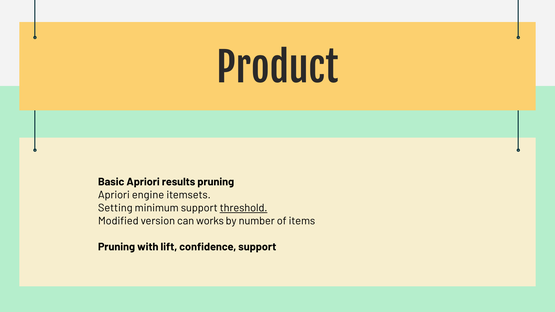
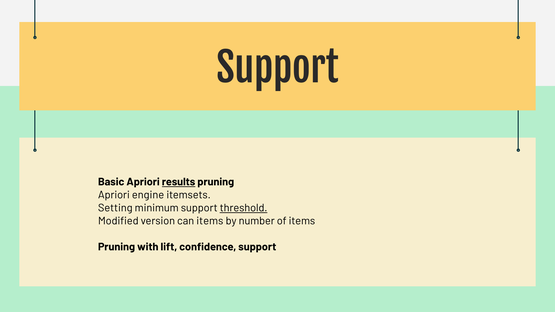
Product: Product -> Support (278, 69)
results underline: none -> present (179, 182)
can works: works -> items (210, 221)
